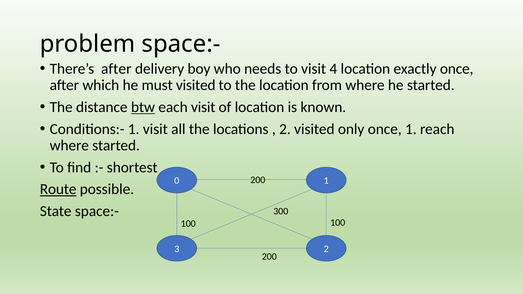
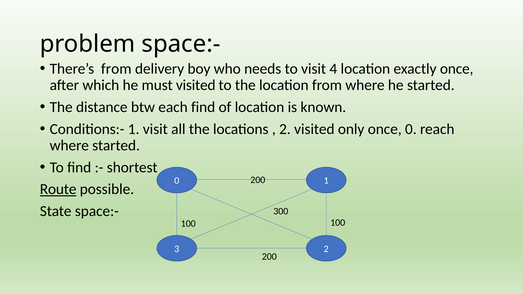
There’s after: after -> from (116, 69)
btw underline: present -> none (143, 107)
each visit: visit -> find (203, 107)
once 1: 1 -> 0 (411, 129)
